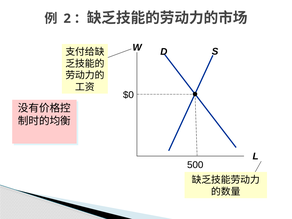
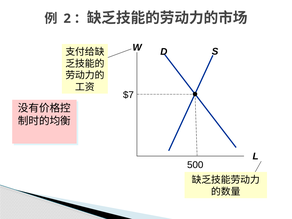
$0: $0 -> $7 (128, 95)
